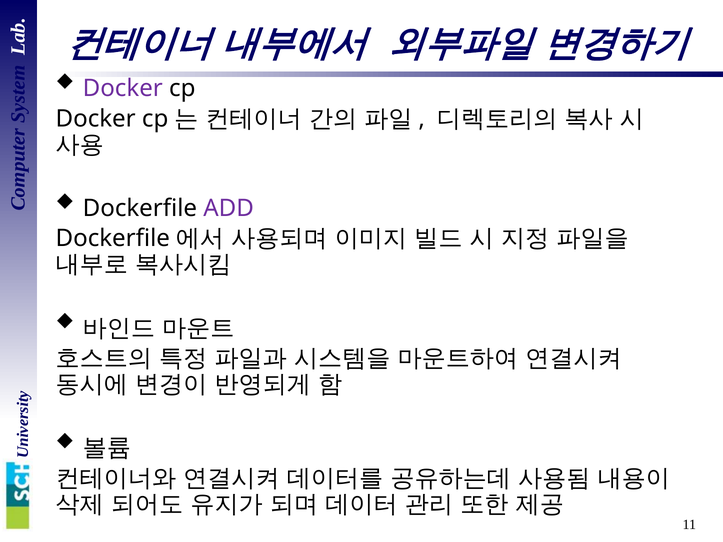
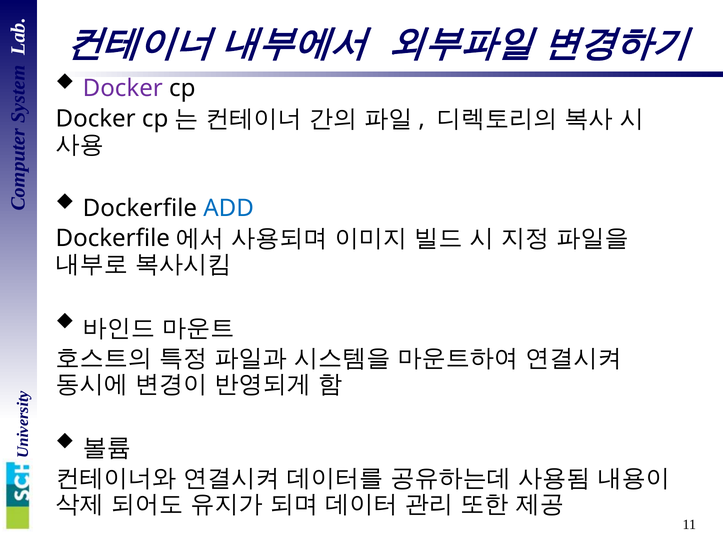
ADD colour: purple -> blue (229, 208)
